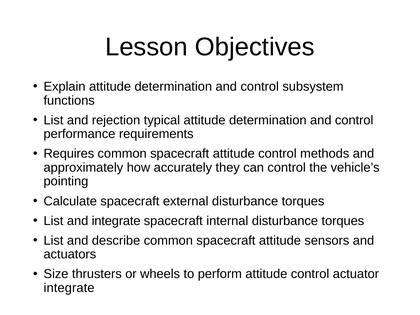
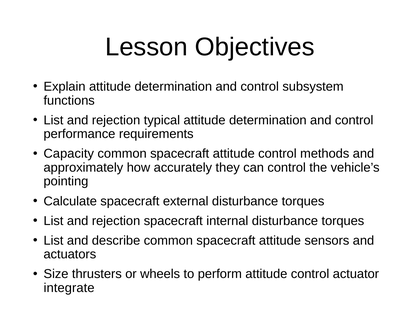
Requires: Requires -> Capacity (69, 154)
integrate: integrate -> rejection (116, 221)
